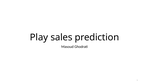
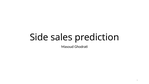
Play: Play -> Side (39, 37)
